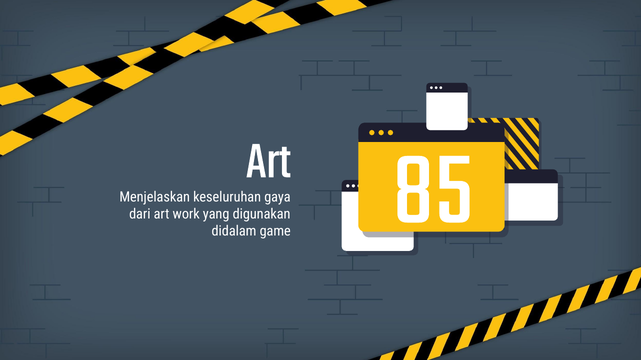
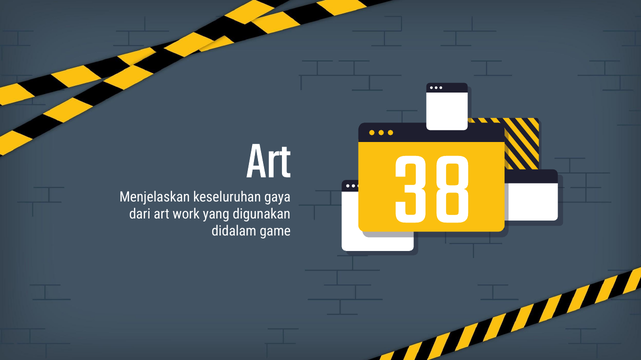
85: 85 -> 38 (433, 188)
